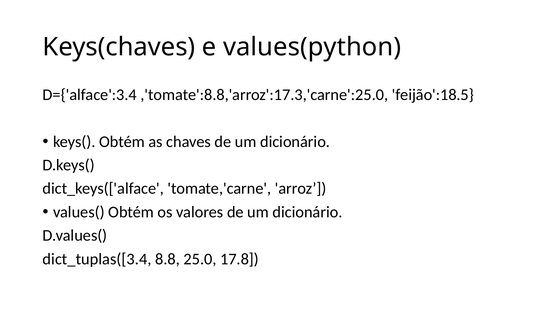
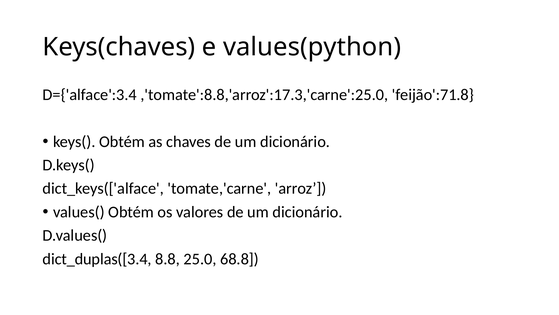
feijão':18.5: feijão':18.5 -> feijão':71.8 (433, 95)
dict_tuplas([3.4: dict_tuplas([3.4 -> dict_duplas([3.4 (97, 259)
17.8: 17.8 -> 68.8 (240, 259)
